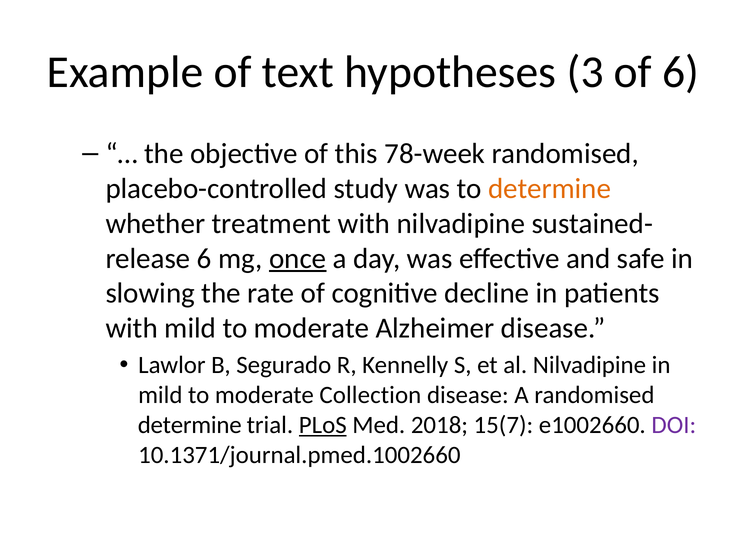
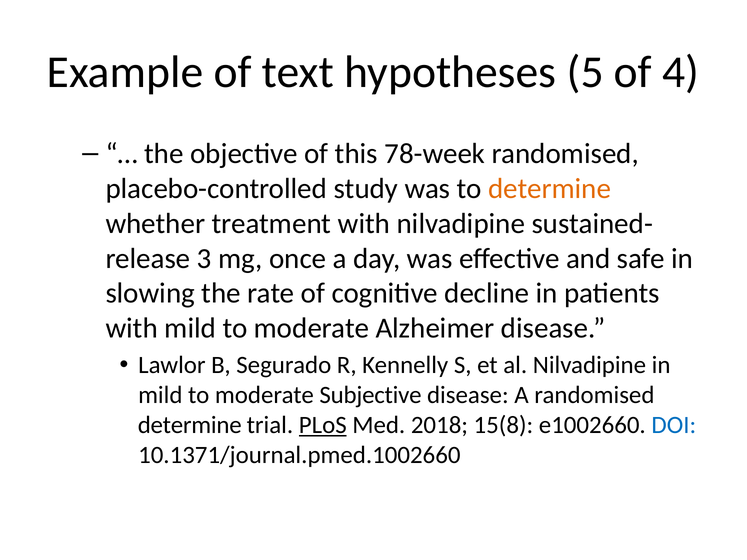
3: 3 -> 5 (585, 72)
of 6: 6 -> 4 (681, 72)
6: 6 -> 3 (204, 259)
once underline: present -> none (298, 259)
Collection: Collection -> Subjective (371, 395)
15(7: 15(7 -> 15(8 (503, 425)
DOI colour: purple -> blue (674, 425)
